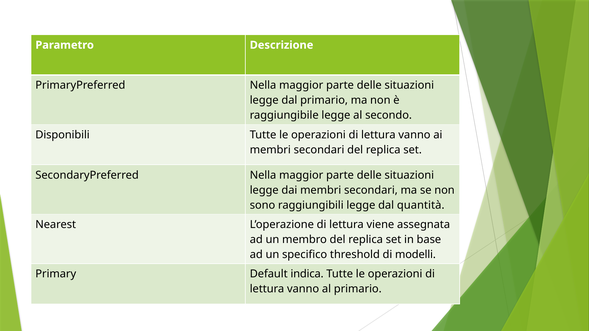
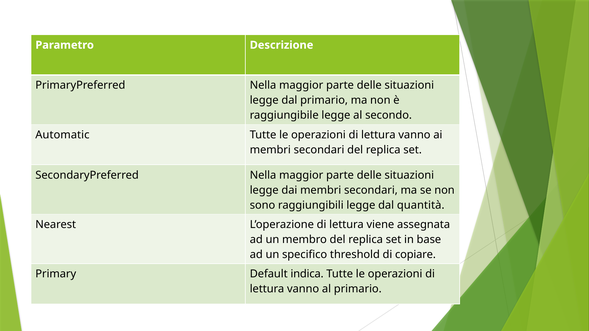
Disponibili: Disponibili -> Automatic (62, 135)
modelli: modelli -> copiare (415, 255)
